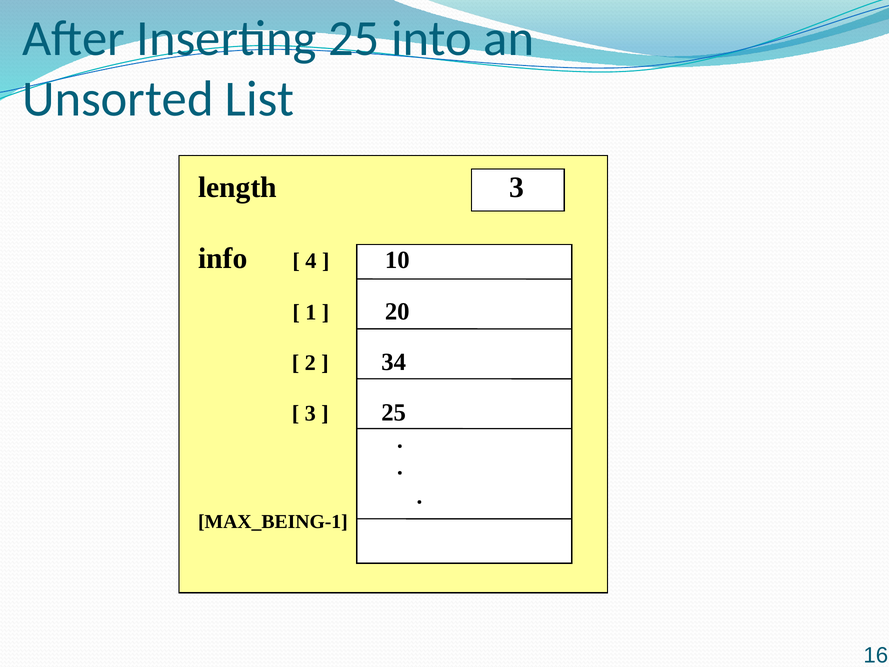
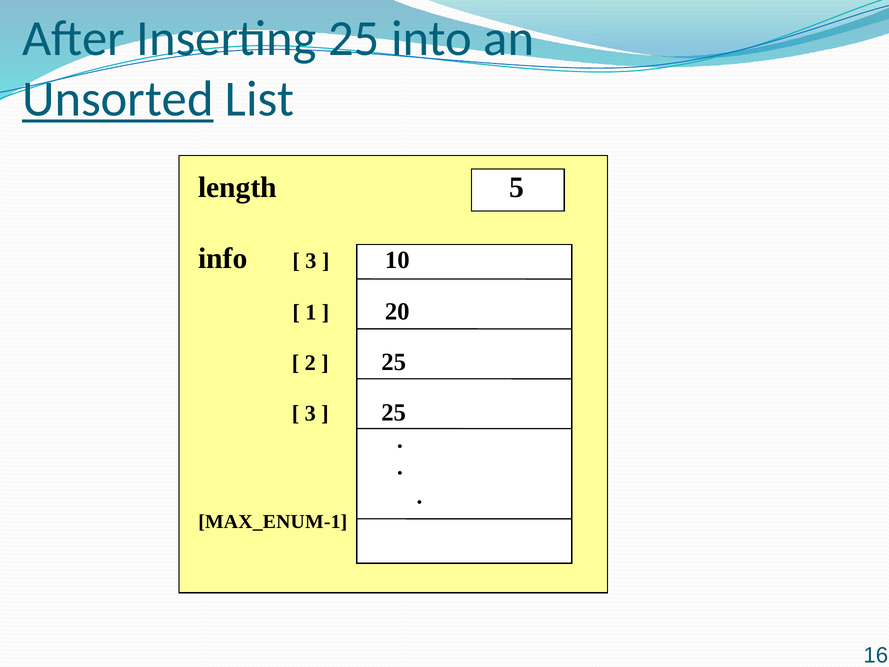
Unsorted underline: none -> present (118, 99)
length 3: 3 -> 5 (517, 187)
4: 4 -> 3 (311, 261)
34: 34 -> 25 (394, 362)
MAX_BEING-1: MAX_BEING-1 -> MAX_ENUM-1 (273, 522)
